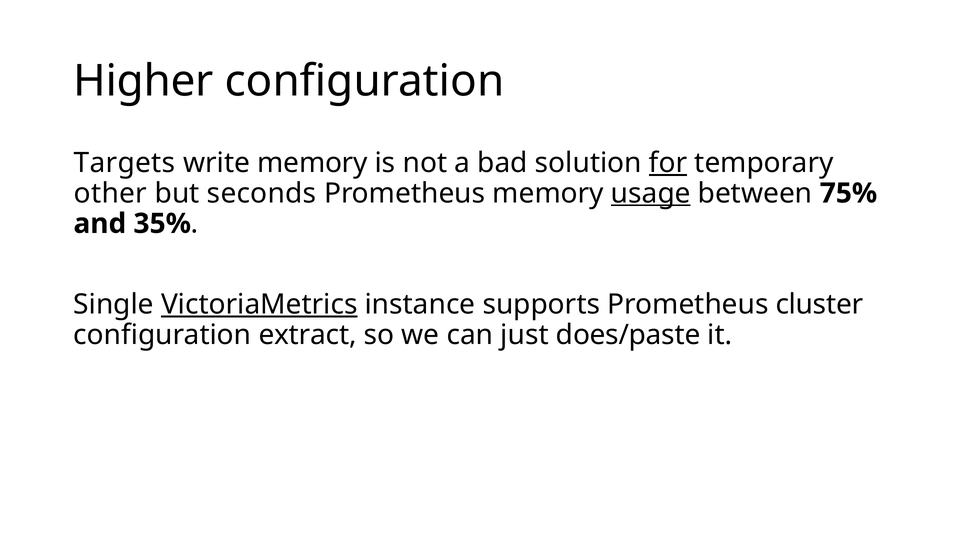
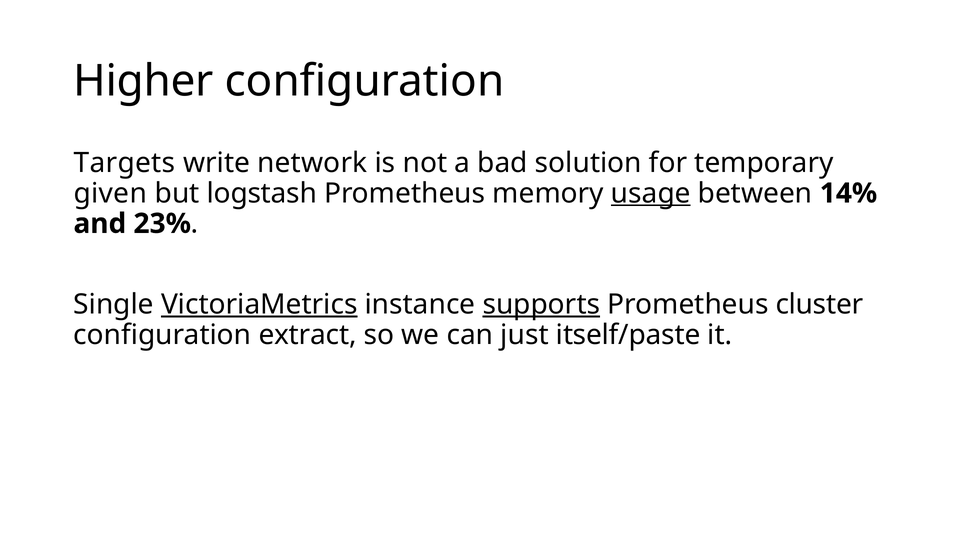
write memory: memory -> network (312, 163)
for underline: present -> none (668, 163)
other: other -> given (110, 193)
seconds: seconds -> logstash (262, 193)
75%: 75% -> 14% (848, 193)
35%: 35% -> 23% (162, 224)
supports underline: none -> present (541, 305)
does/paste: does/paste -> itself/paste (628, 335)
